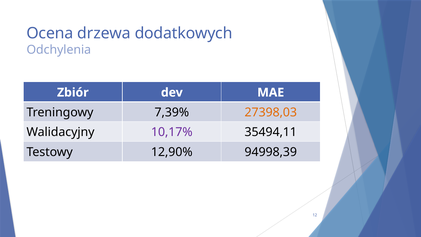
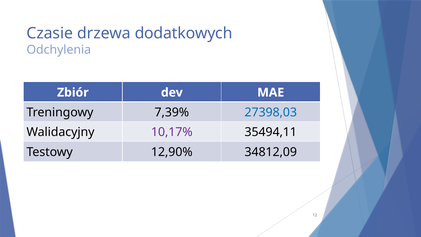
Ocena: Ocena -> Czasie (50, 33)
27398,03 colour: orange -> blue (271, 112)
94998,39: 94998,39 -> 34812,09 (271, 152)
